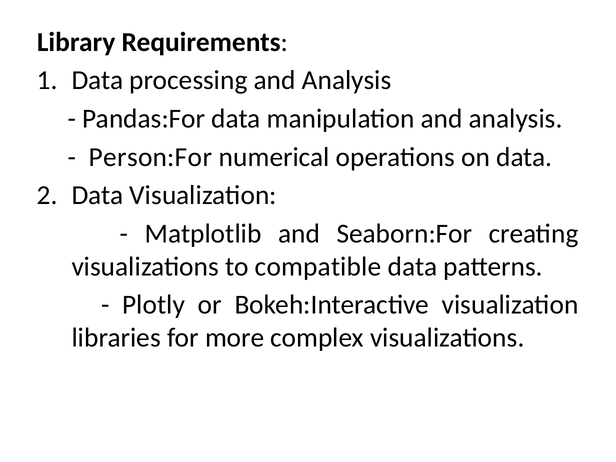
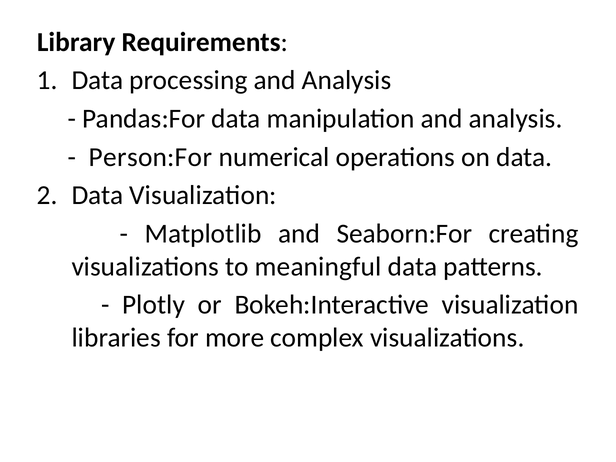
compatible: compatible -> meaningful (318, 267)
